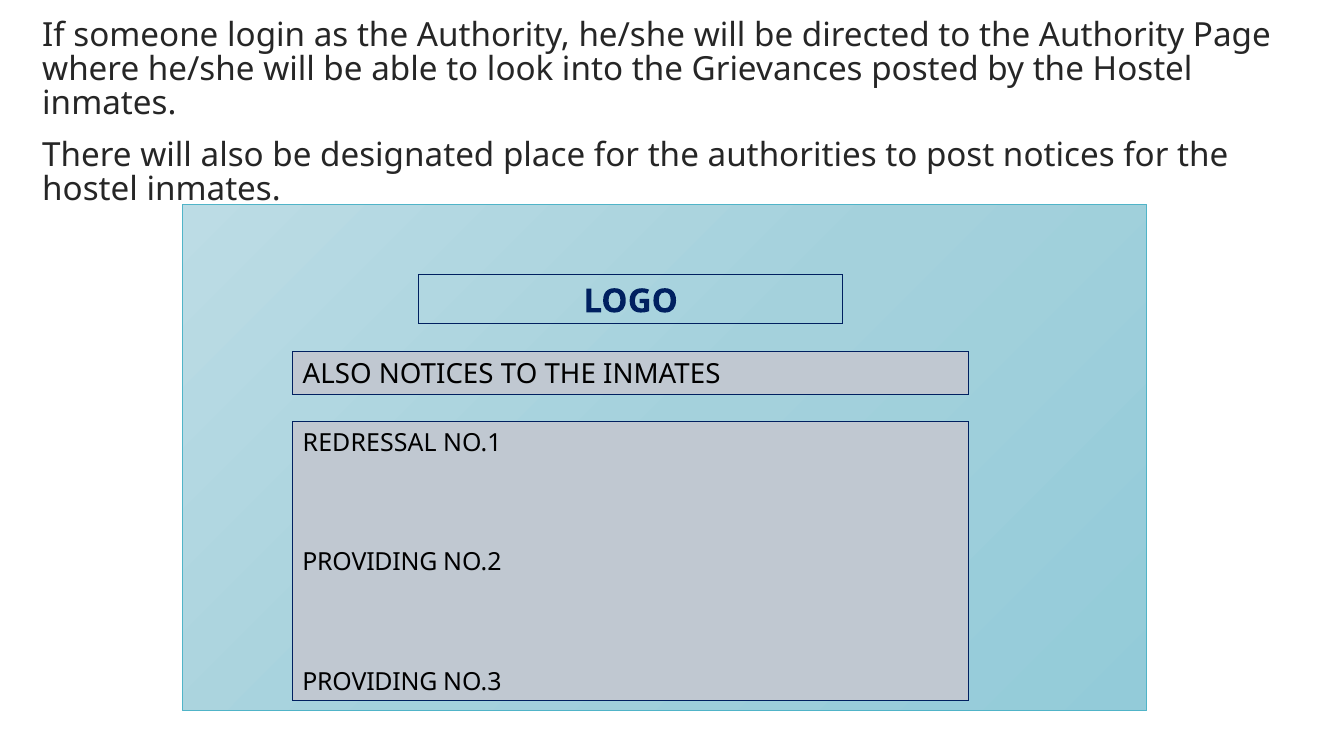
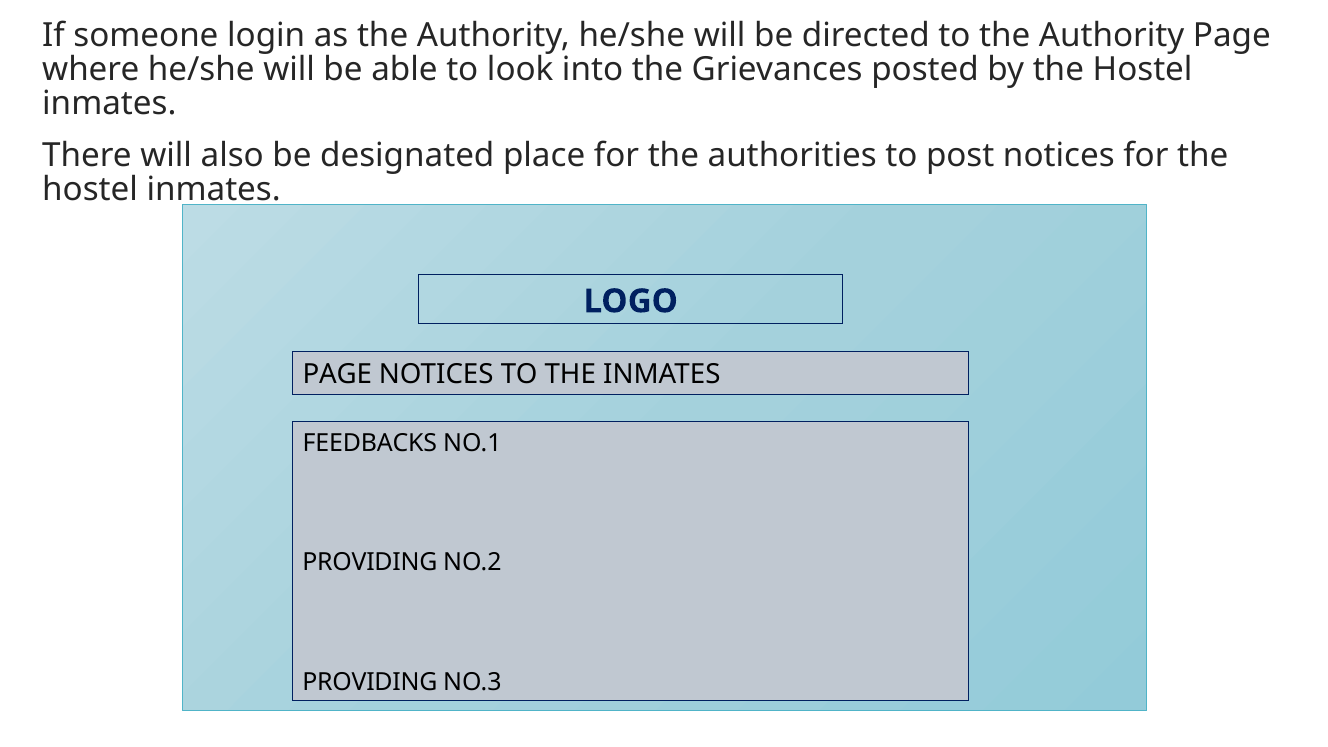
ALSO: ALSO -> PAGE (337, 375)
REDRESSAL: REDRESSAL -> FEEDBACKS (370, 443)
